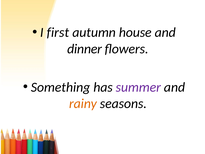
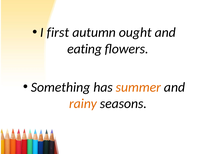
house: house -> ought (135, 32)
dinner: dinner -> eating (85, 49)
summer colour: purple -> orange (138, 87)
